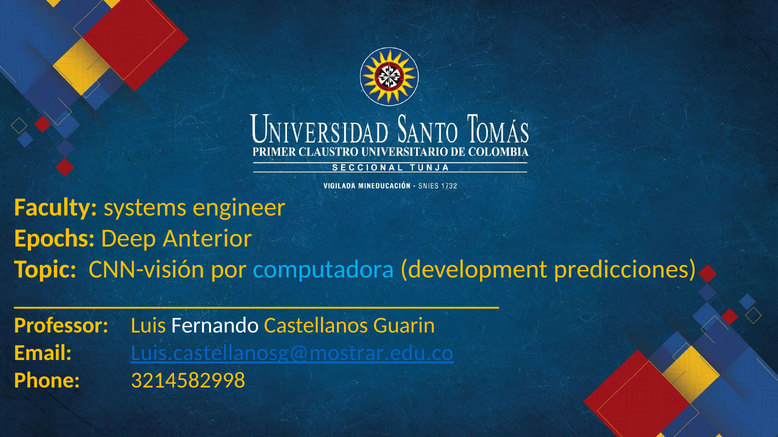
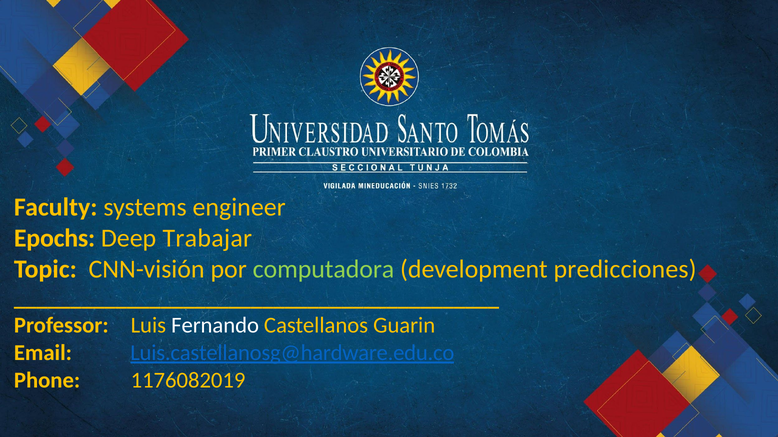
Anterior: Anterior -> Trabajar (207, 239)
computadora colour: light blue -> light green (323, 270)
Luis.castellanosg@mostrar.edu.co: Luis.castellanosg@mostrar.edu.co -> Luis.castellanosg@hardware.edu.co (292, 353)
3214582998: 3214582998 -> 1176082019 (188, 381)
